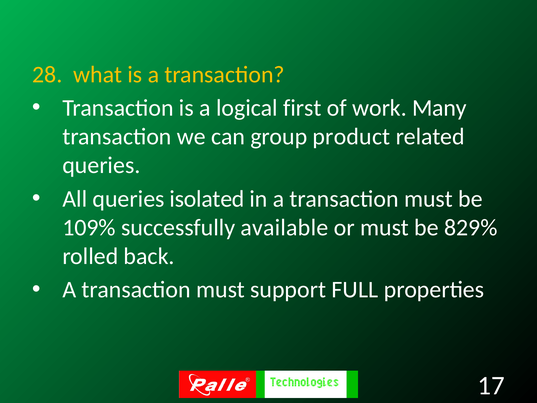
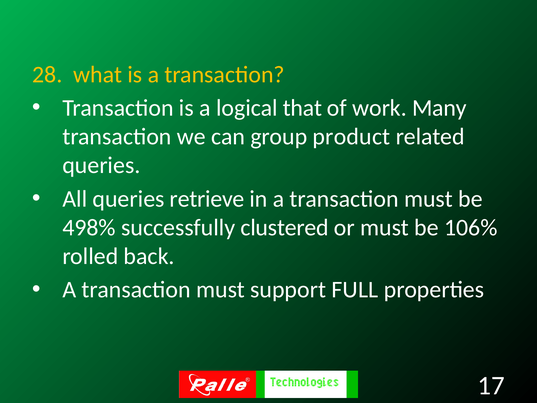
first: first -> that (302, 108)
isolated: isolated -> retrieve (207, 199)
109%: 109% -> 498% (89, 227)
available: available -> clustered (285, 227)
829%: 829% -> 106% (471, 227)
